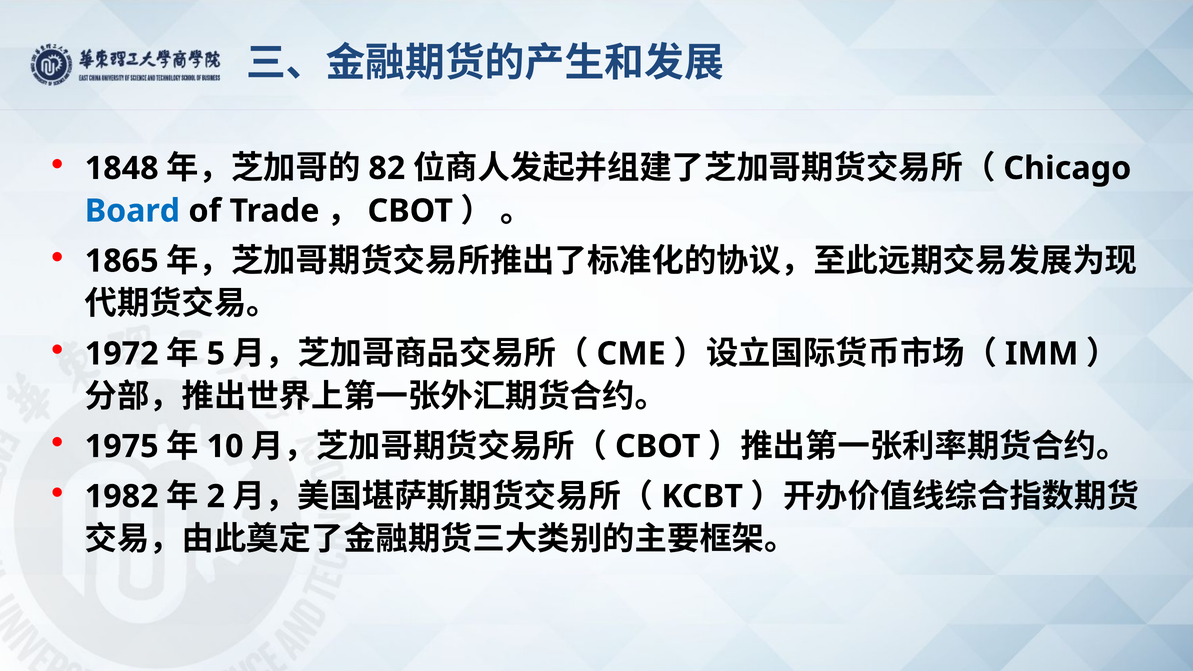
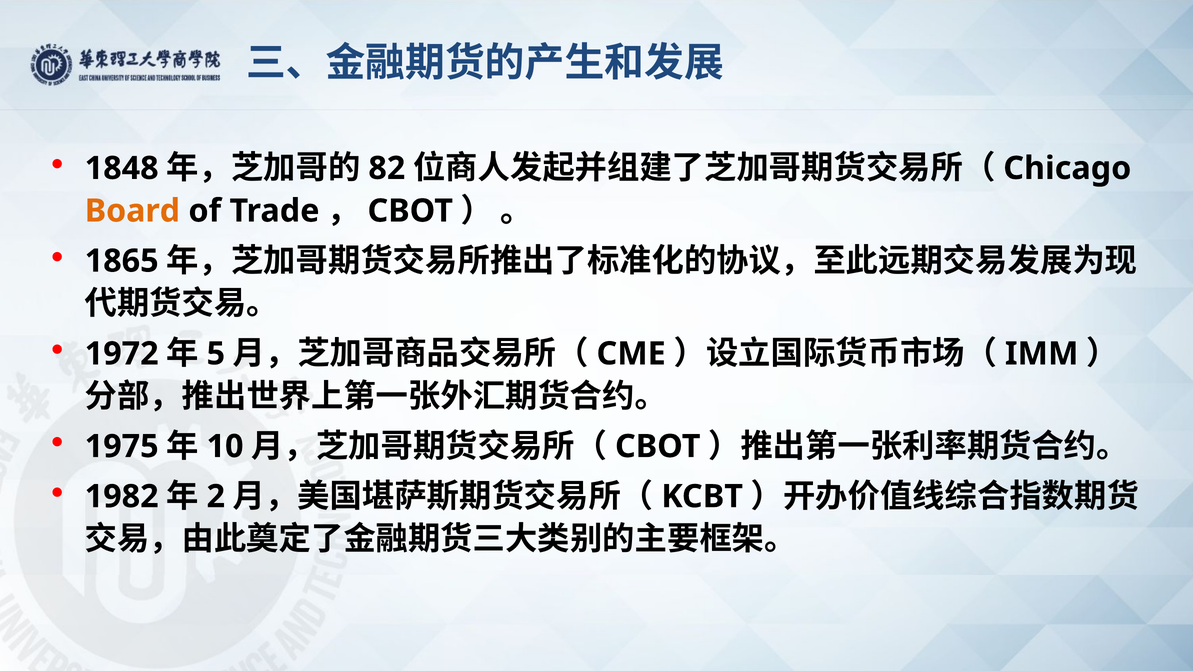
Board colour: blue -> orange (132, 211)
